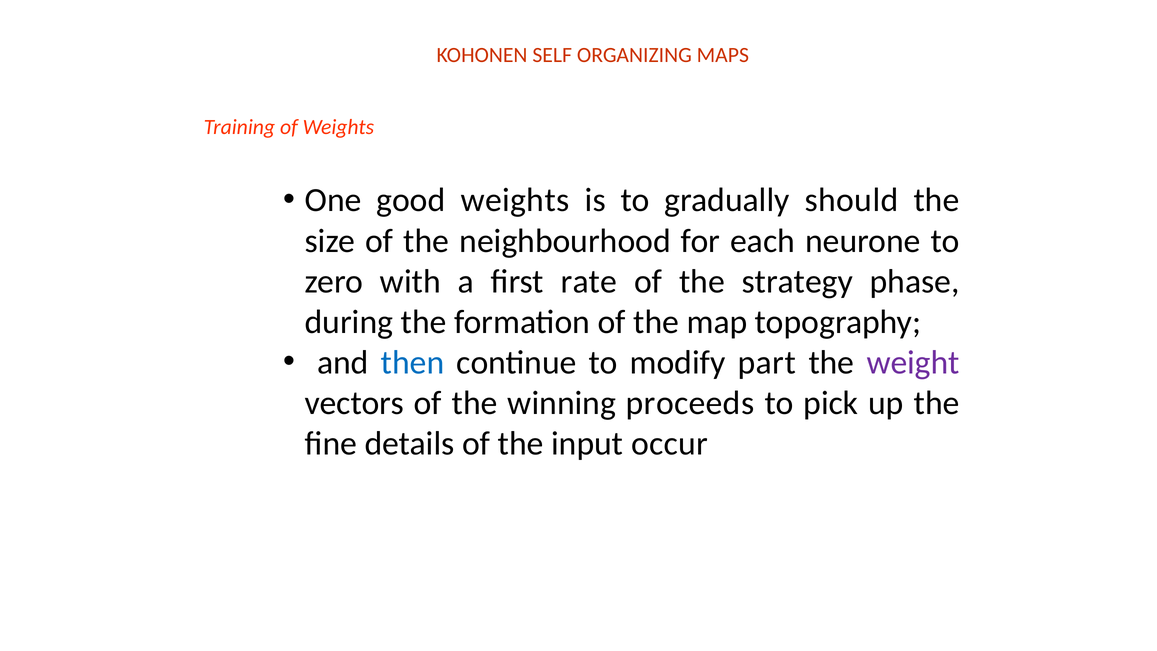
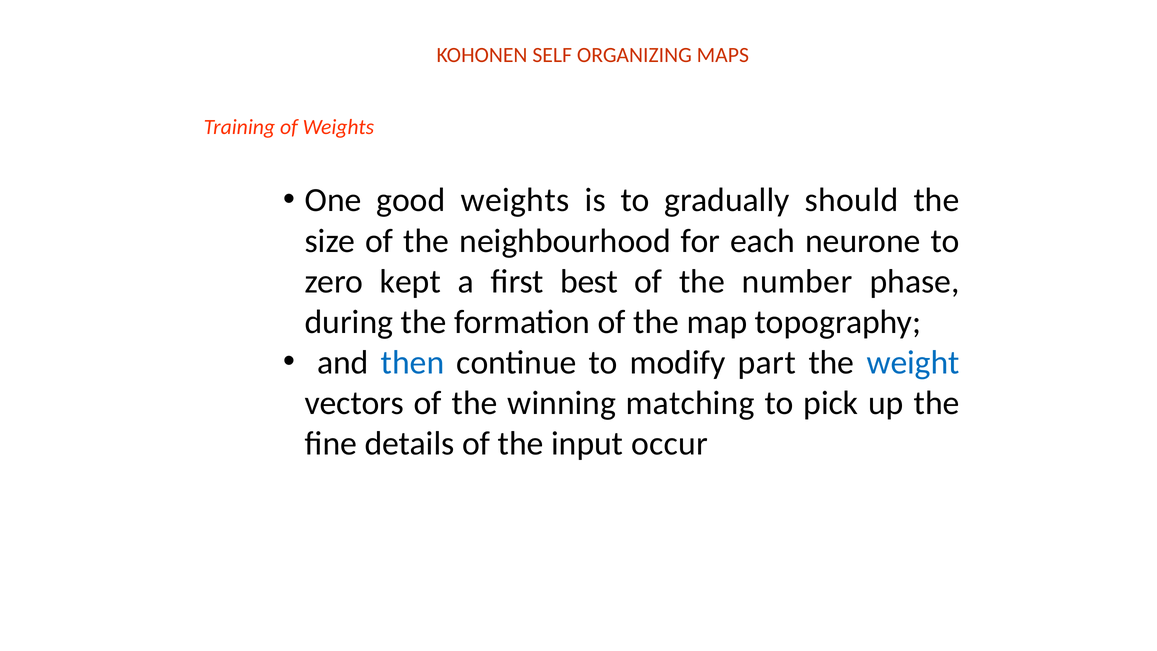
with: with -> kept (410, 281)
rate: rate -> best (589, 281)
strategy: strategy -> number (797, 281)
weight colour: purple -> blue (913, 362)
proceeds: proceeds -> matching (690, 403)
